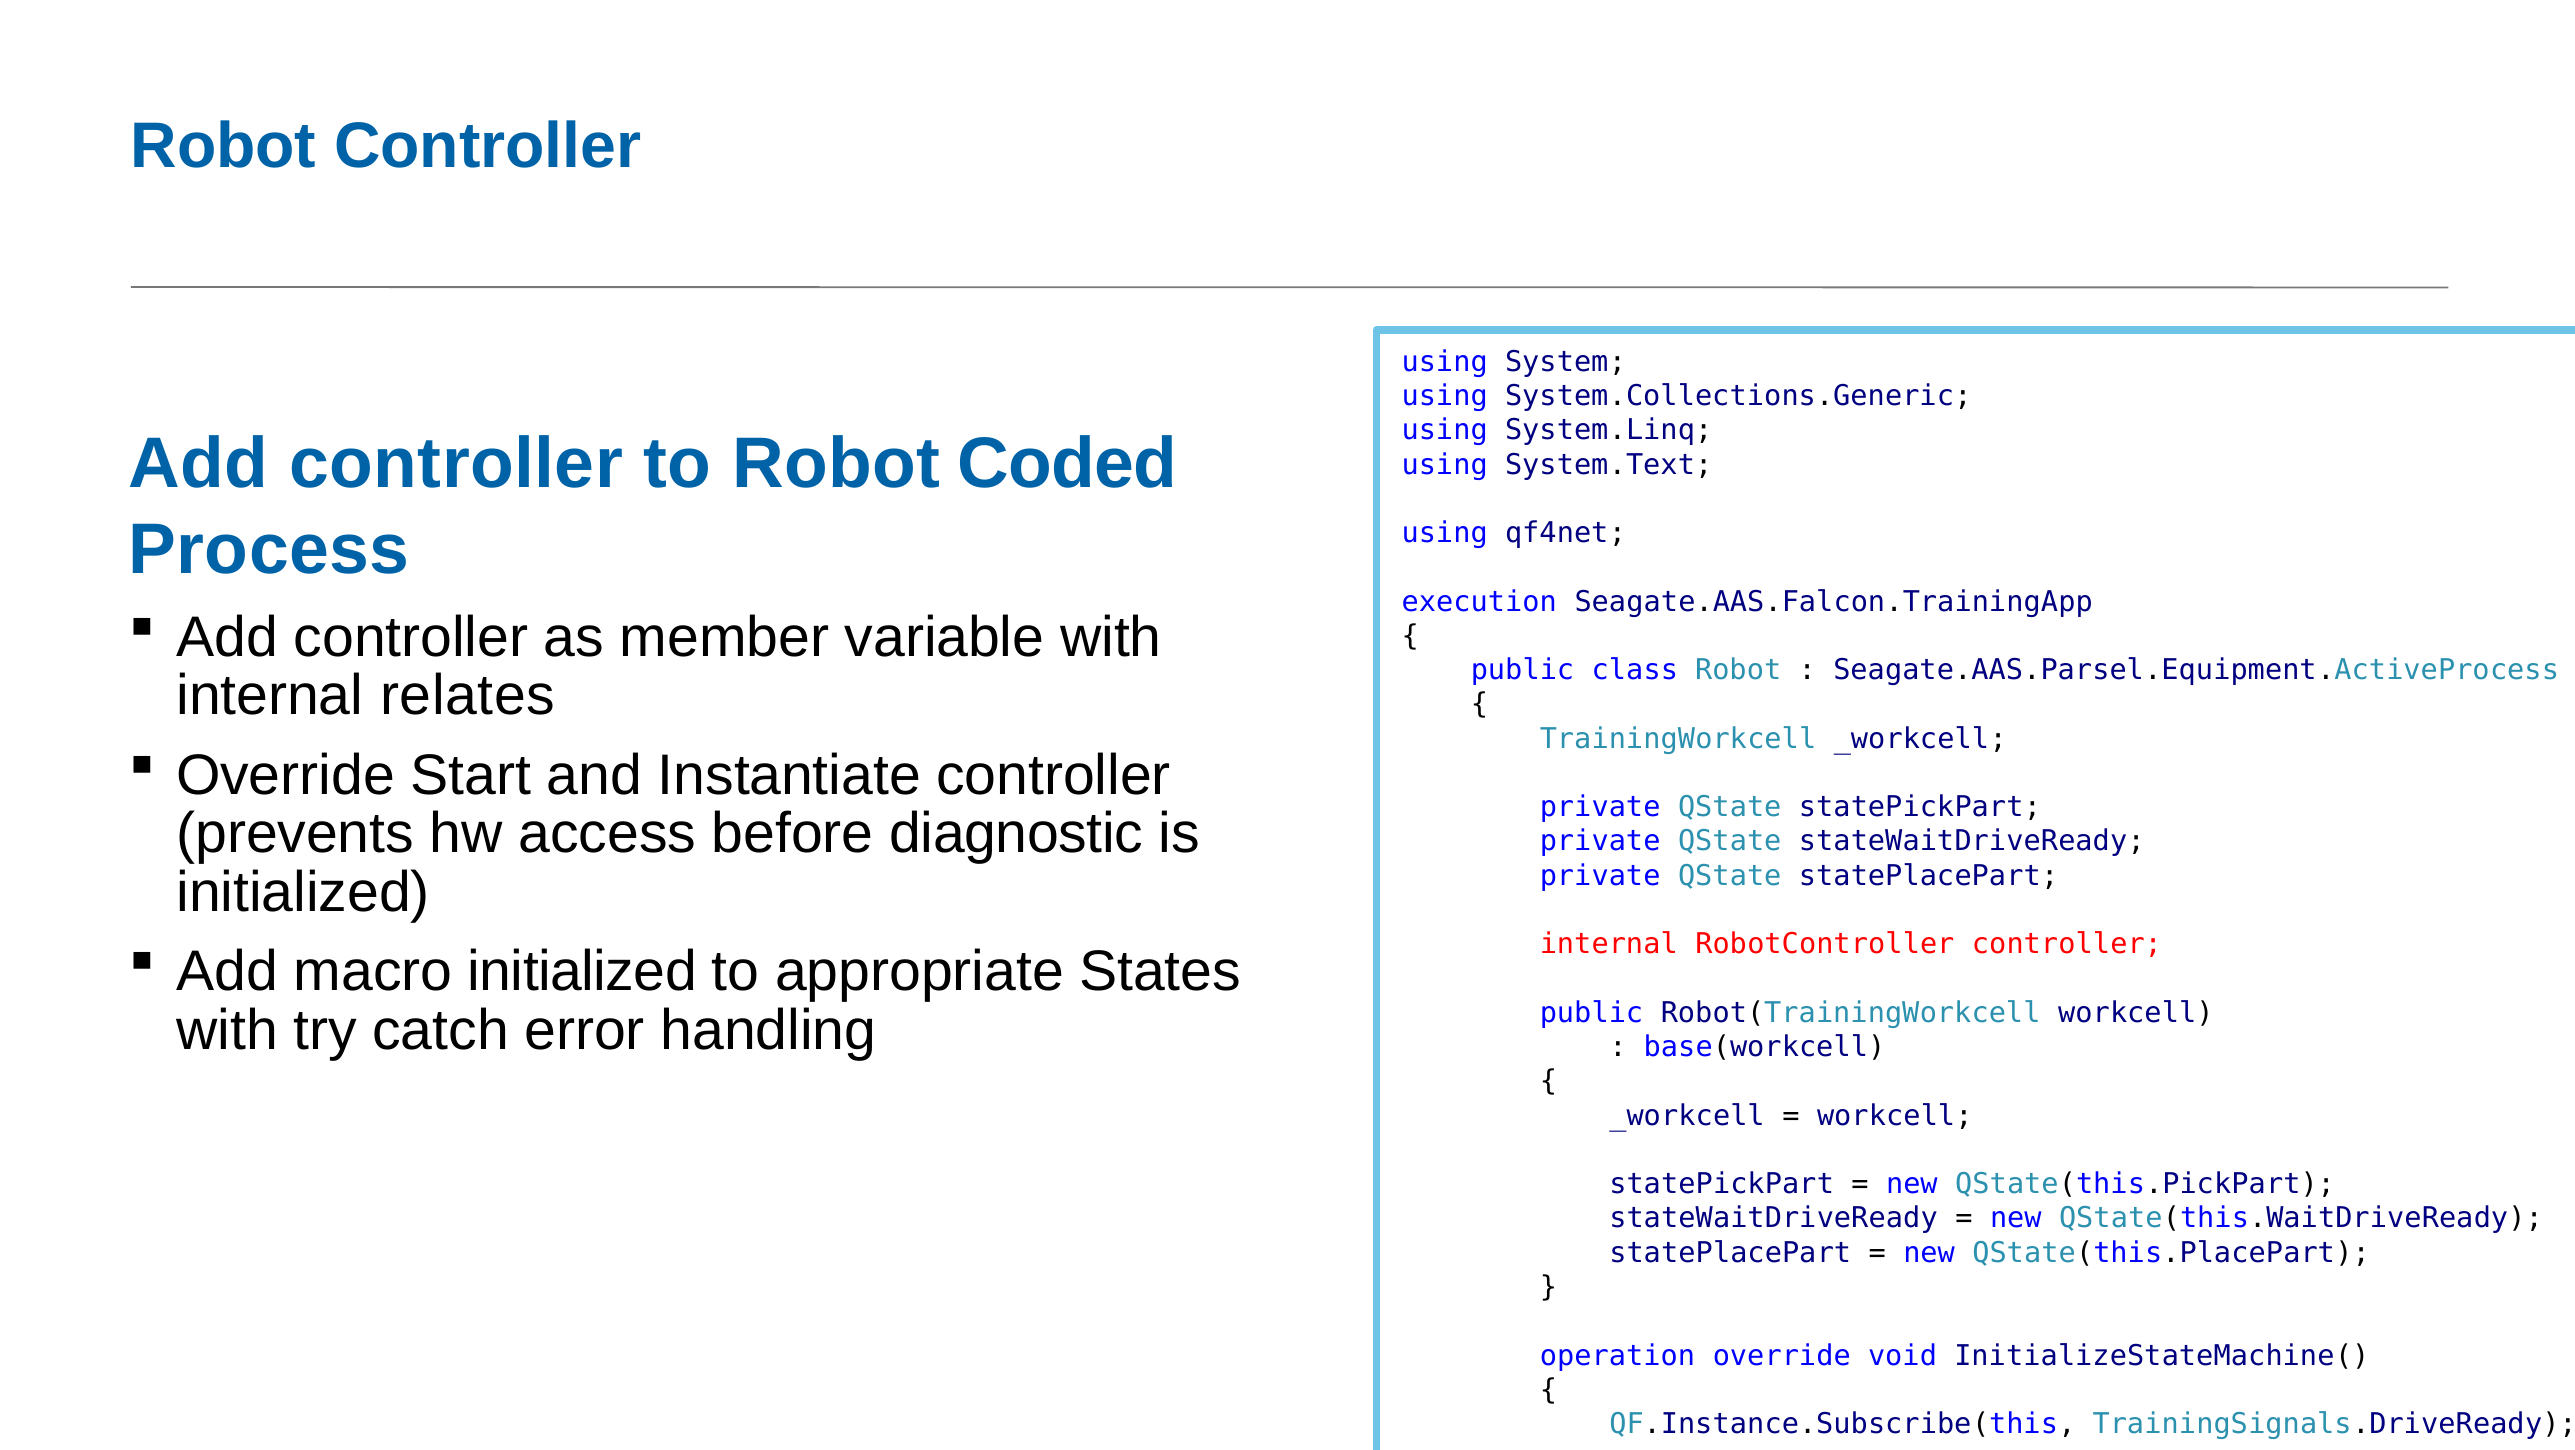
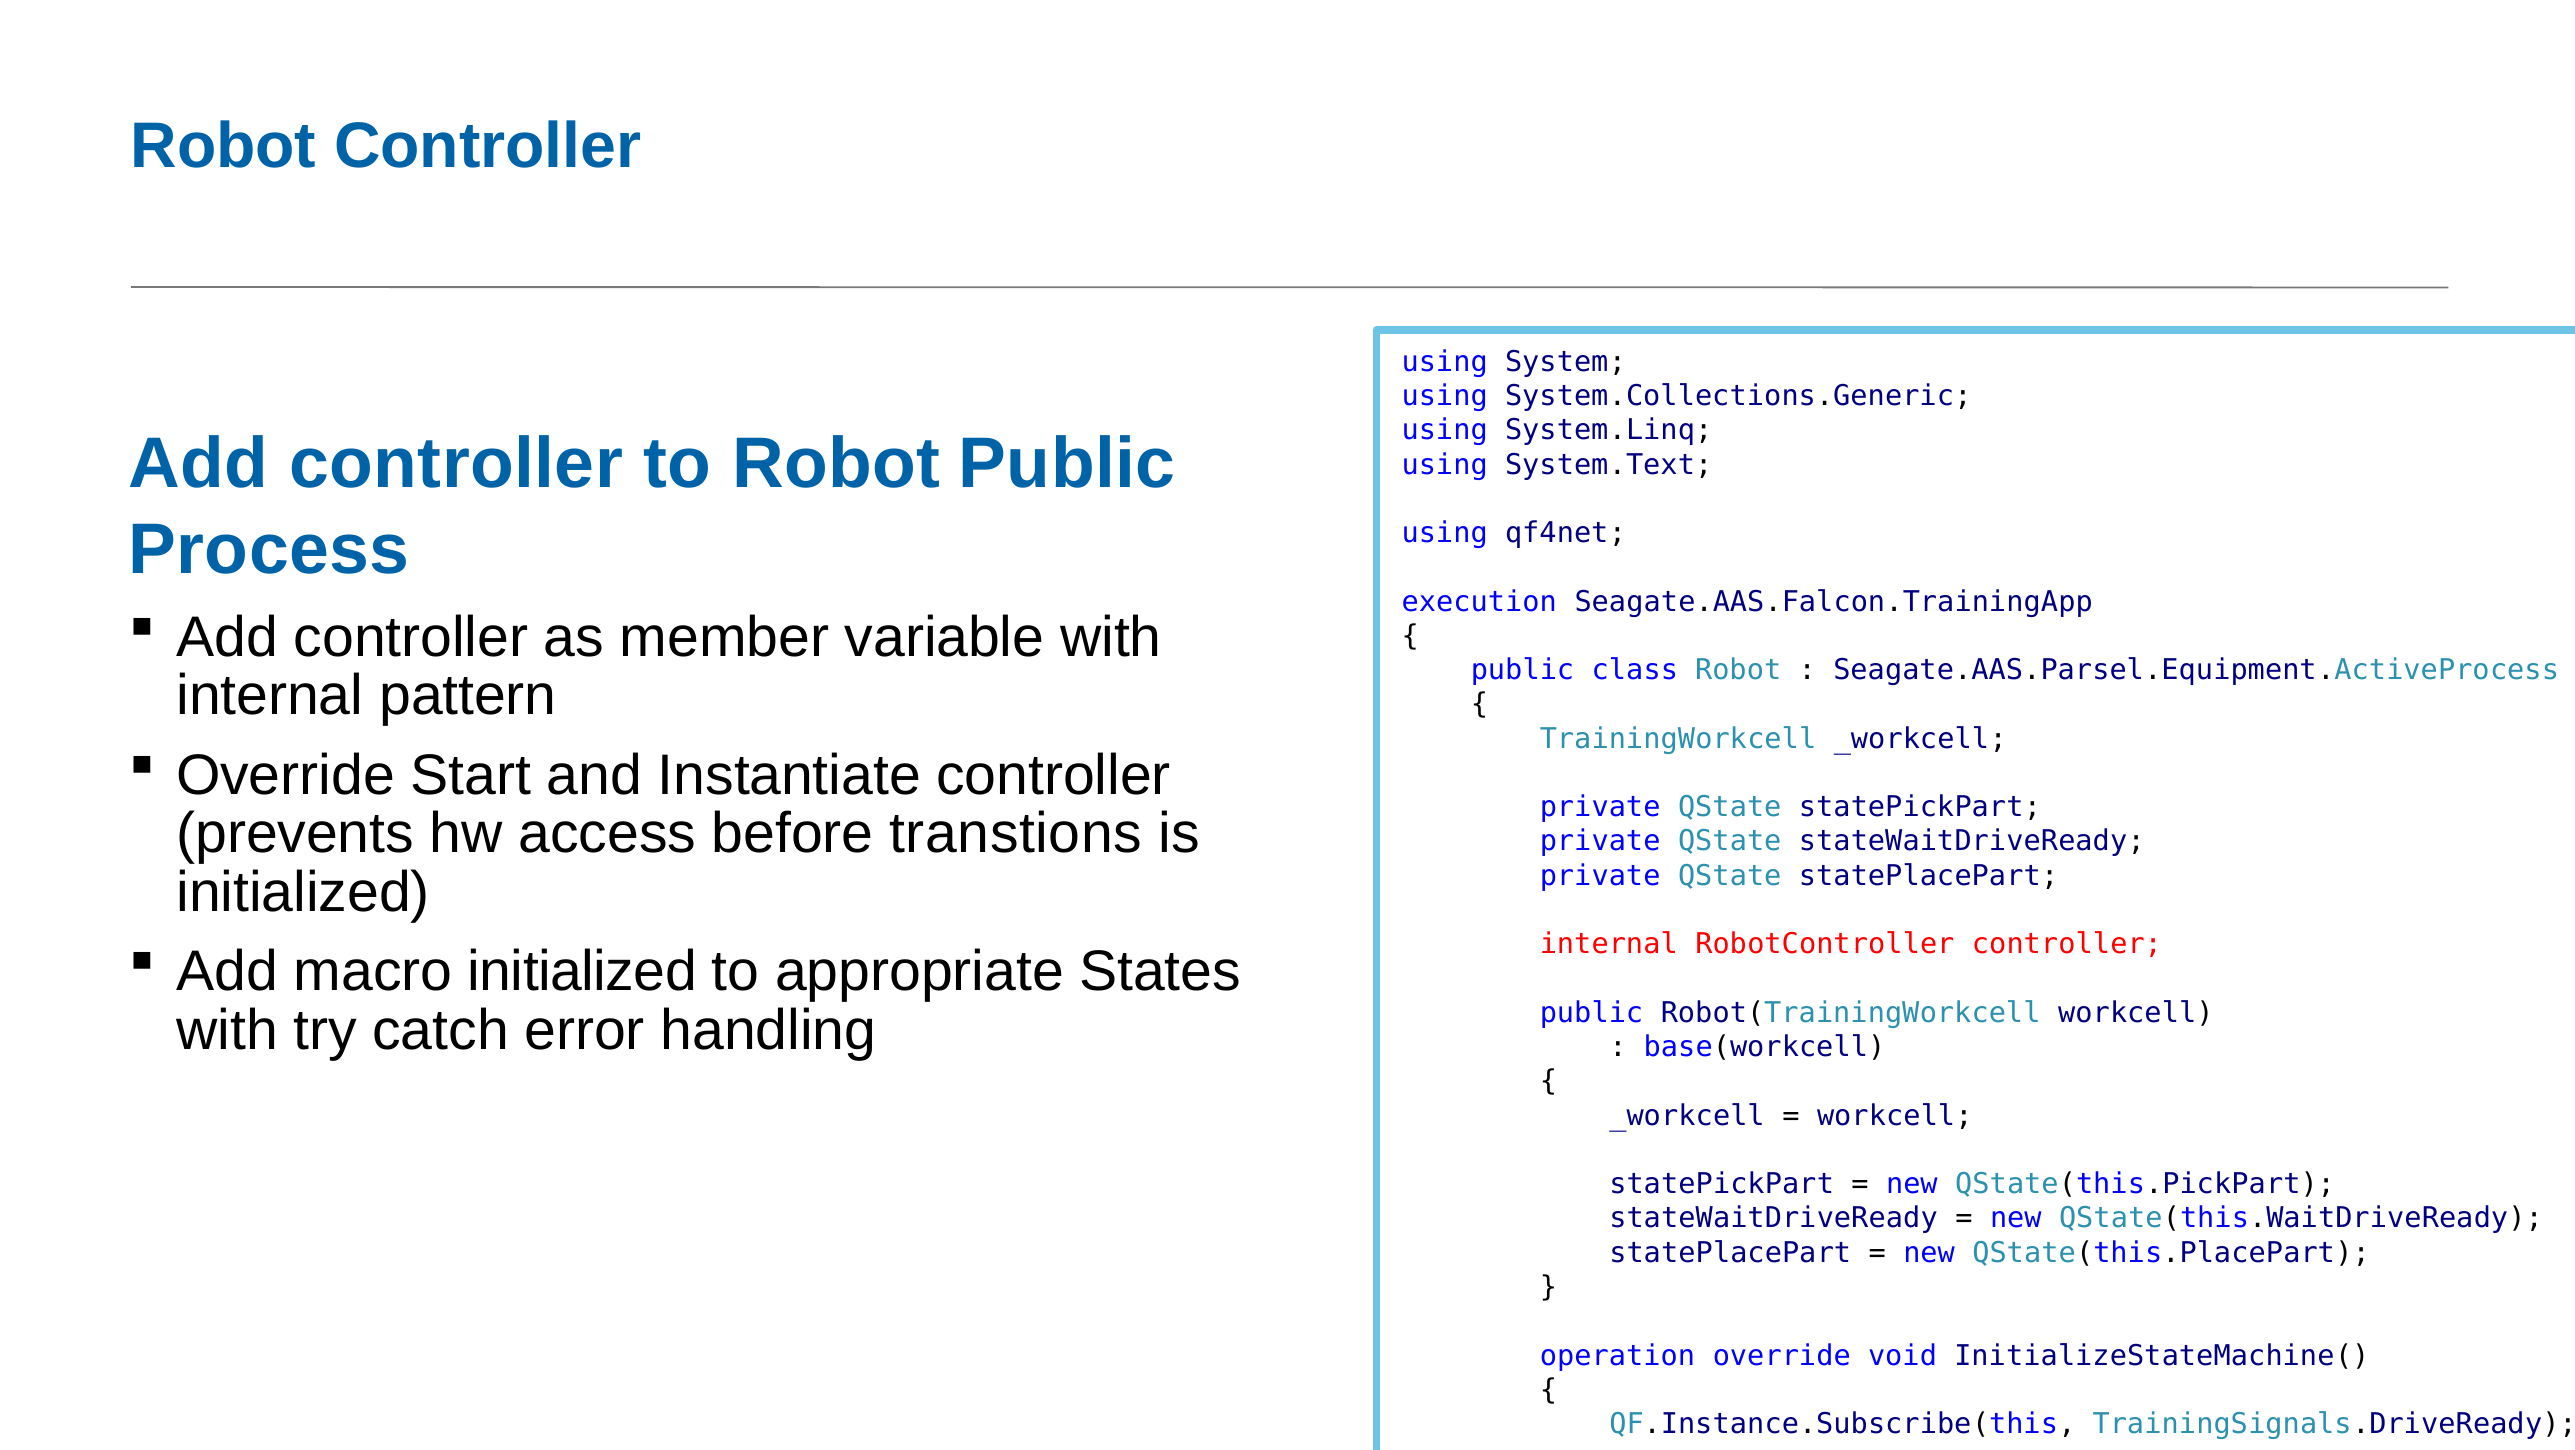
Robot Coded: Coded -> Public (1067, 464)
relates: relates -> pattern (468, 696)
diagnostic: diagnostic -> transtions (1016, 834)
